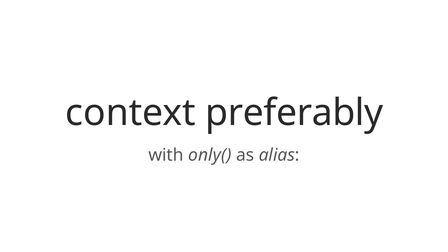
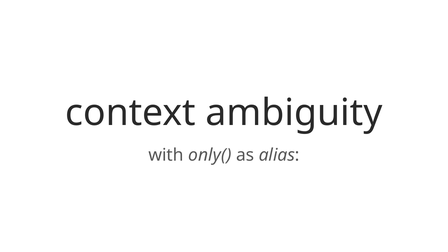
preferably: preferably -> ambiguity (294, 113)
